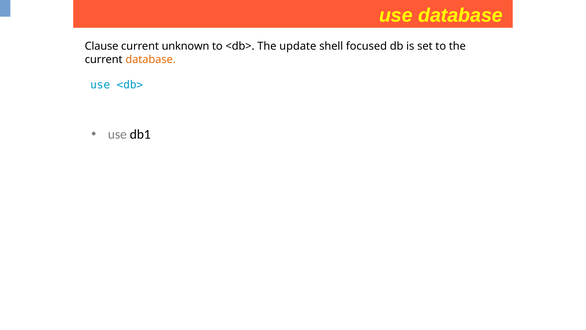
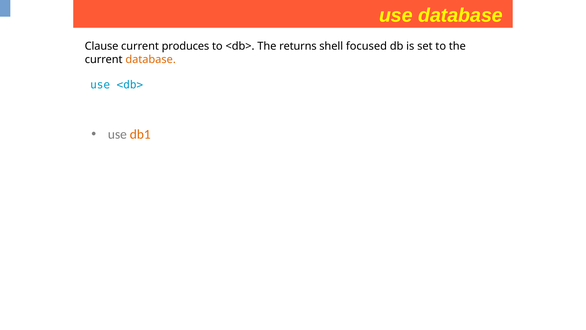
unknown: unknown -> produces (185, 46)
update: update -> returns (298, 46)
db1 colour: black -> orange (140, 134)
